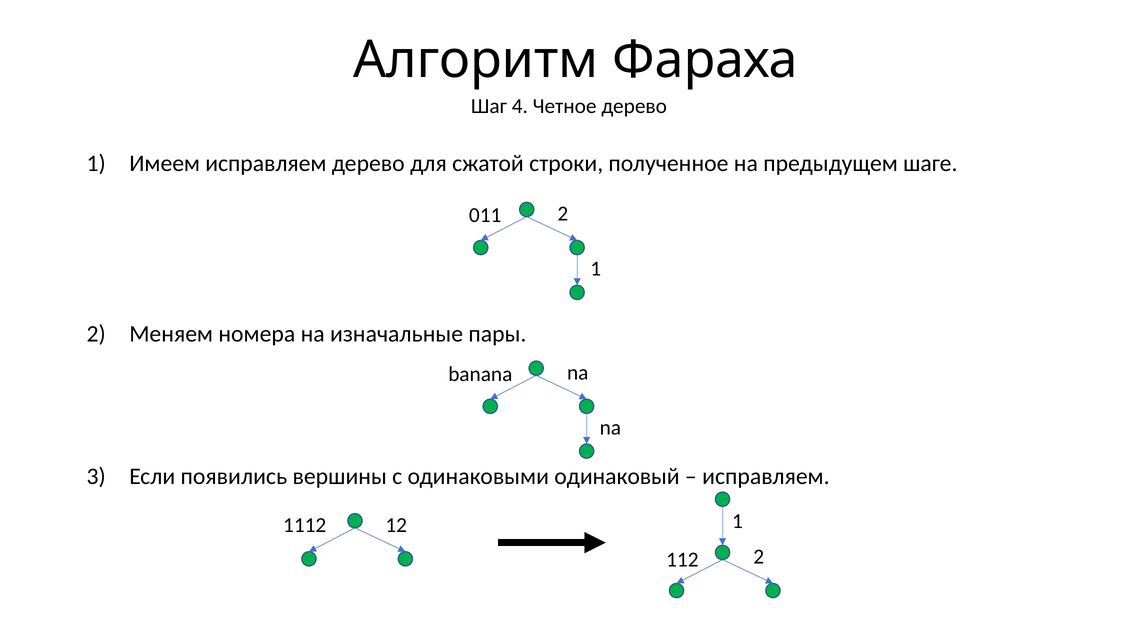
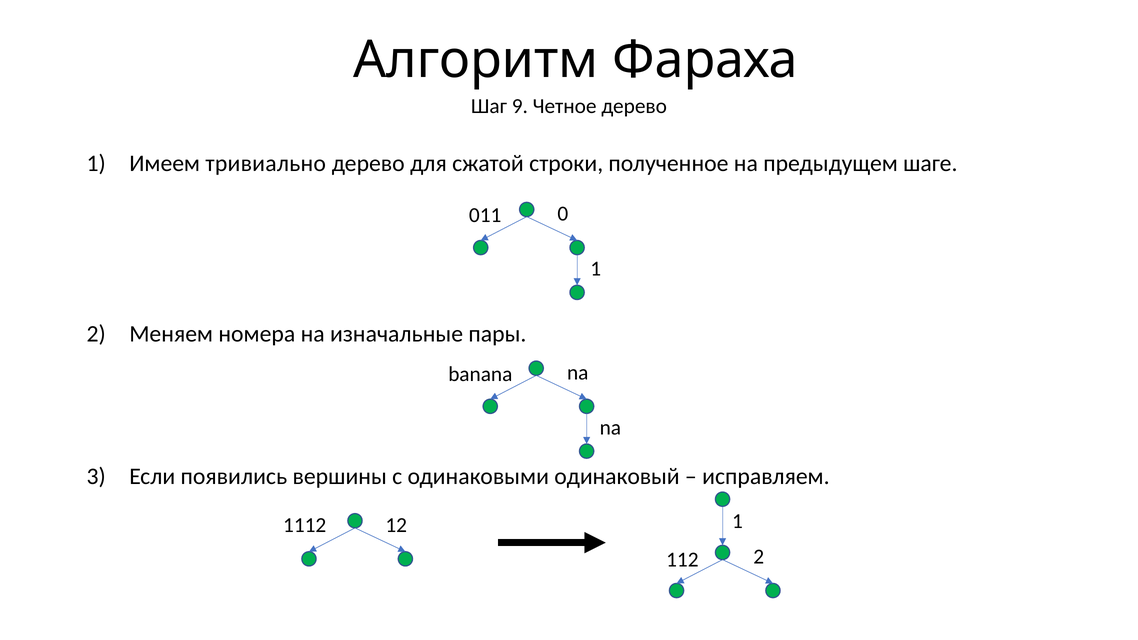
4: 4 -> 9 (520, 106)
Имеем исправляем: исправляем -> тривиально (266, 163)
011 2: 2 -> 0 (563, 214)
